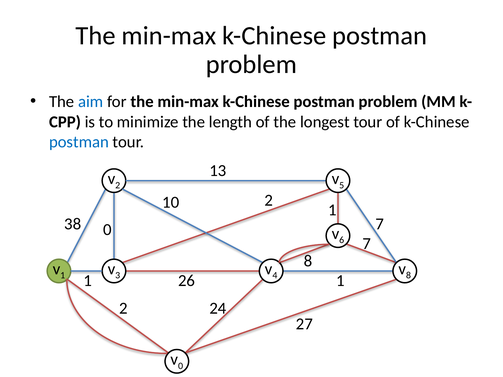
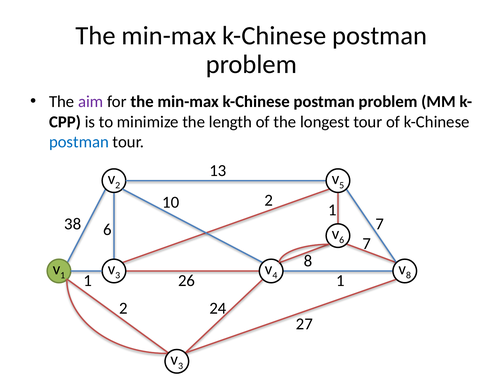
aim colour: blue -> purple (91, 102)
38 0: 0 -> 6 (108, 230)
0: 0 -> 3 (181, 366)
